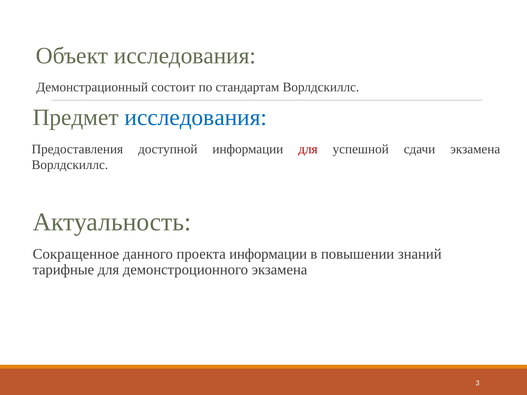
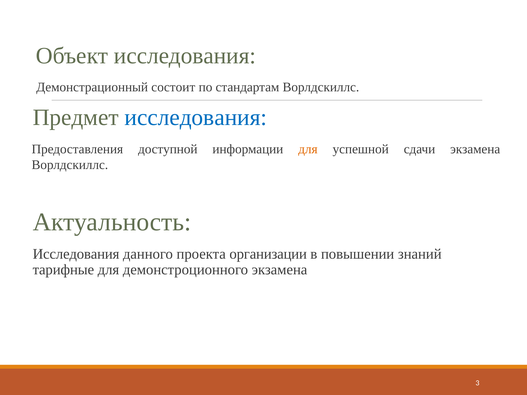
для colour: red -> orange (308, 149)
Сокращенное: Сокращенное -> Исследования (76, 254)
проекта информации: информации -> организации (268, 254)
